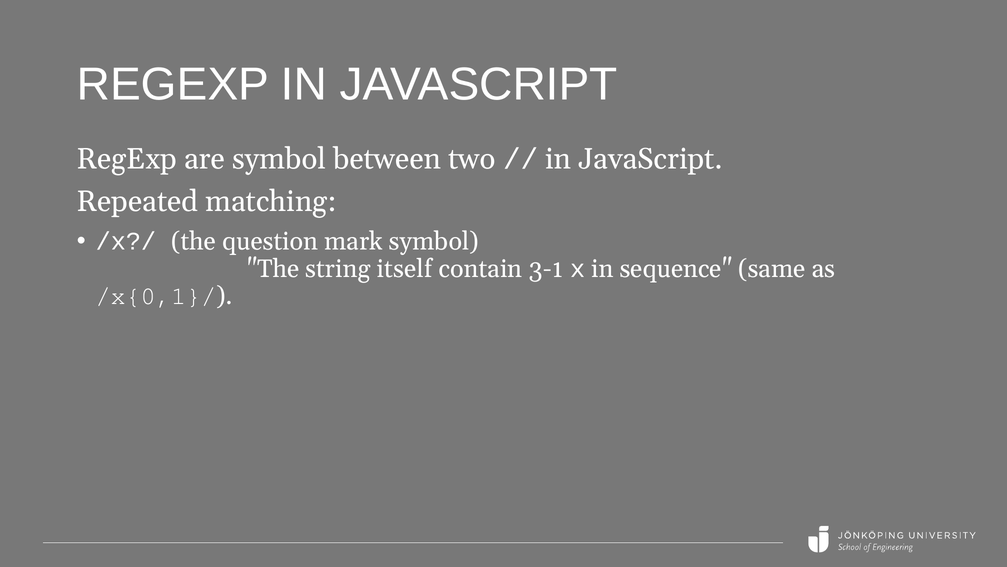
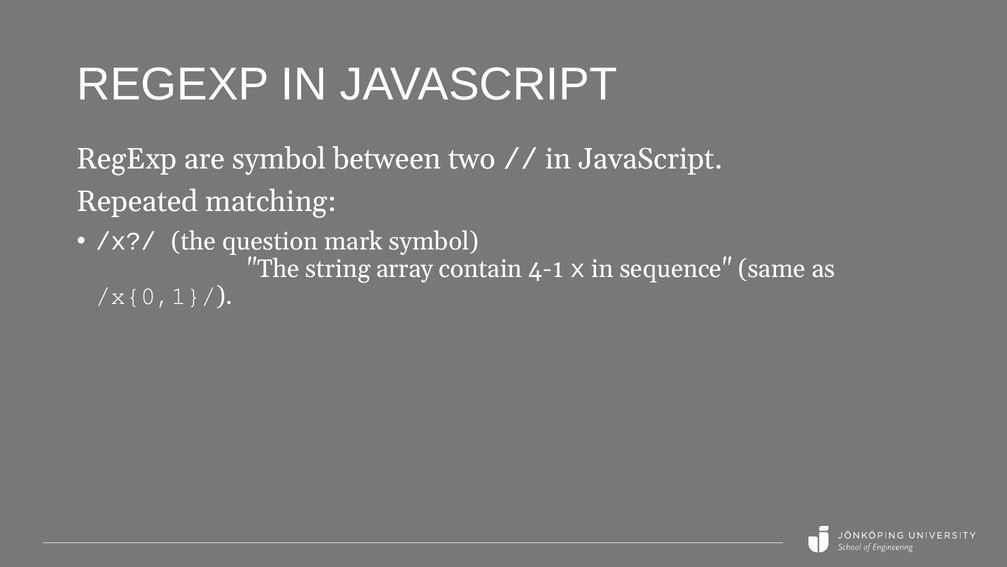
itself: itself -> array (405, 268)
3-1: 3-1 -> 4-1 (546, 268)
